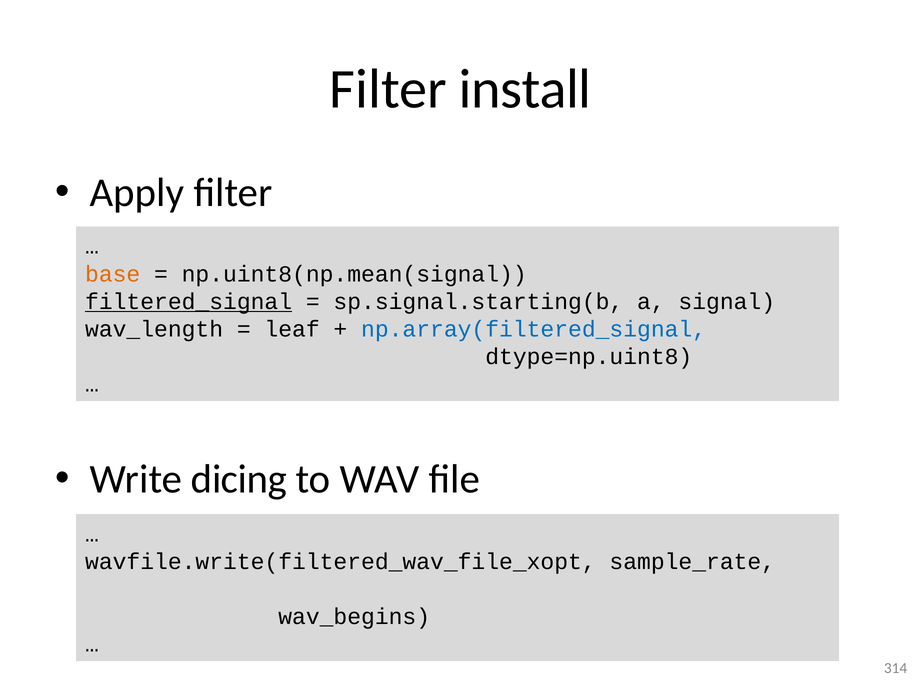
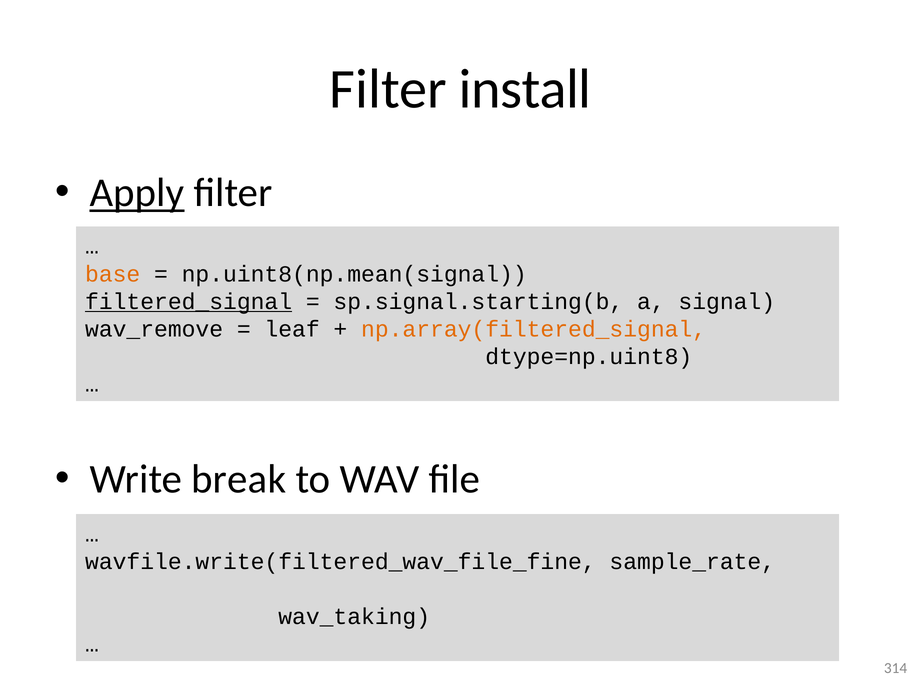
Apply underline: none -> present (137, 193)
wav_length: wav_length -> wav_remove (154, 329)
np.array(filtered_signal colour: blue -> orange (534, 329)
dicing: dicing -> break (239, 479)
wavfile.write(filtered_wav_file_xopt: wavfile.write(filtered_wav_file_xopt -> wavfile.write(filtered_wav_file_fine (340, 562)
wav_begins: wav_begins -> wav_taking (354, 617)
